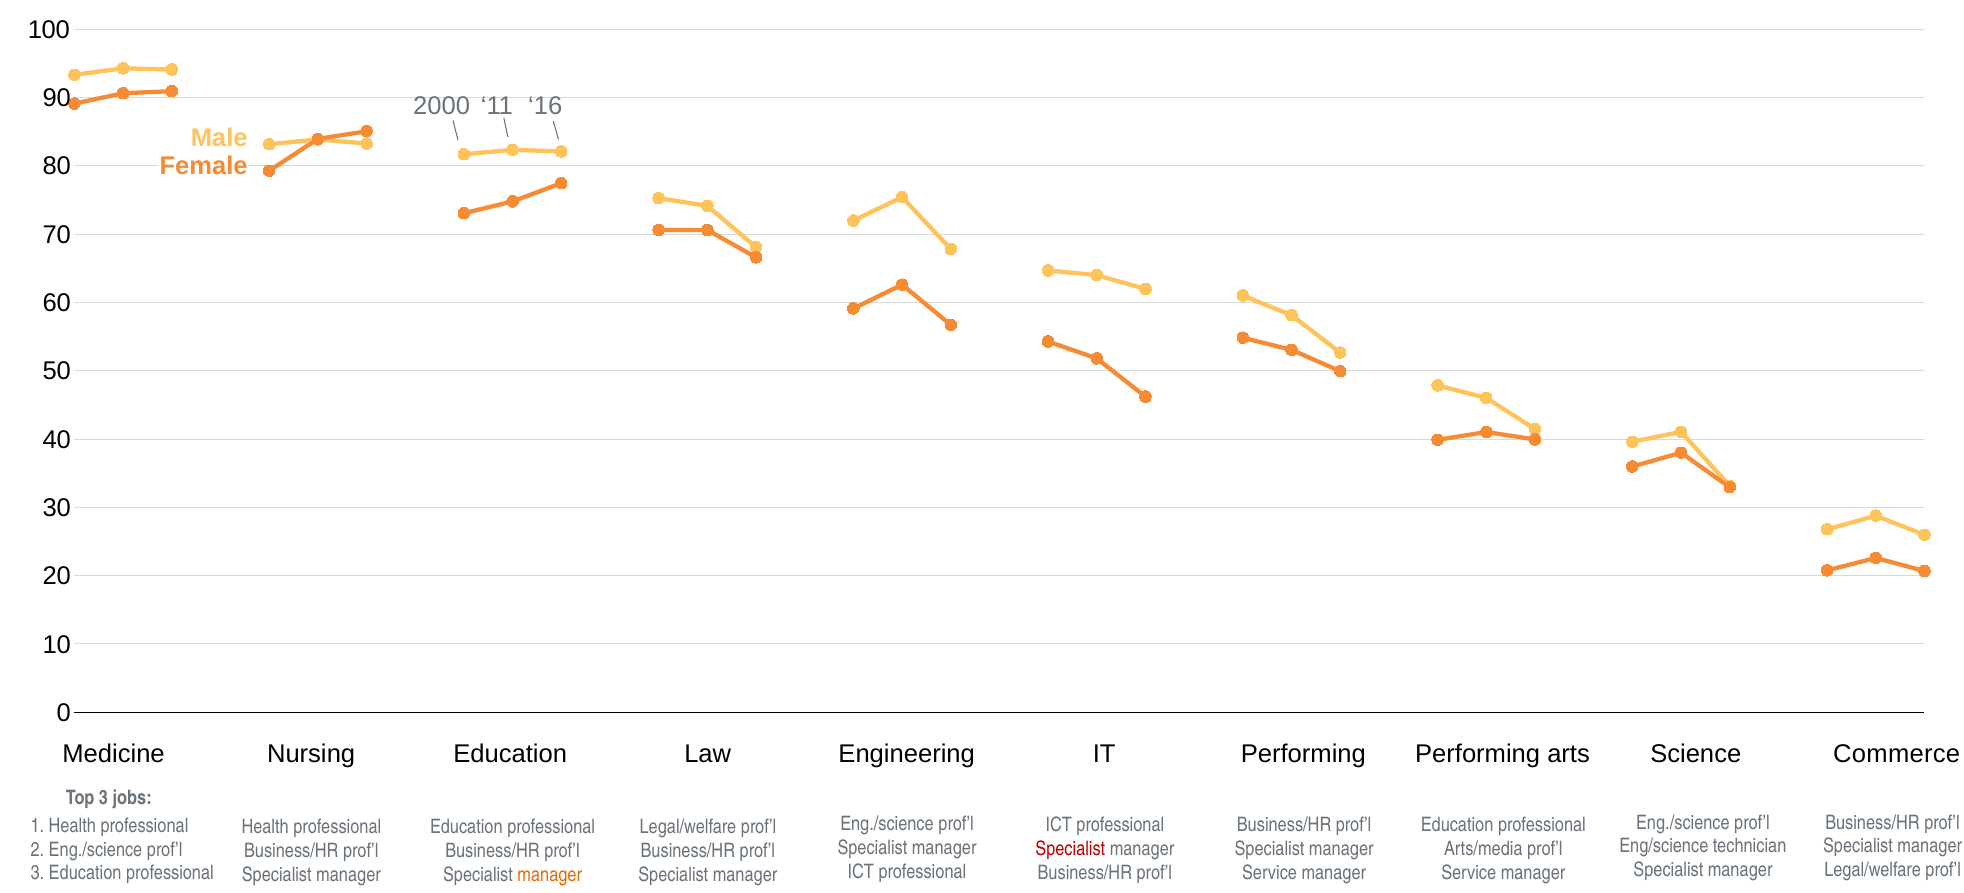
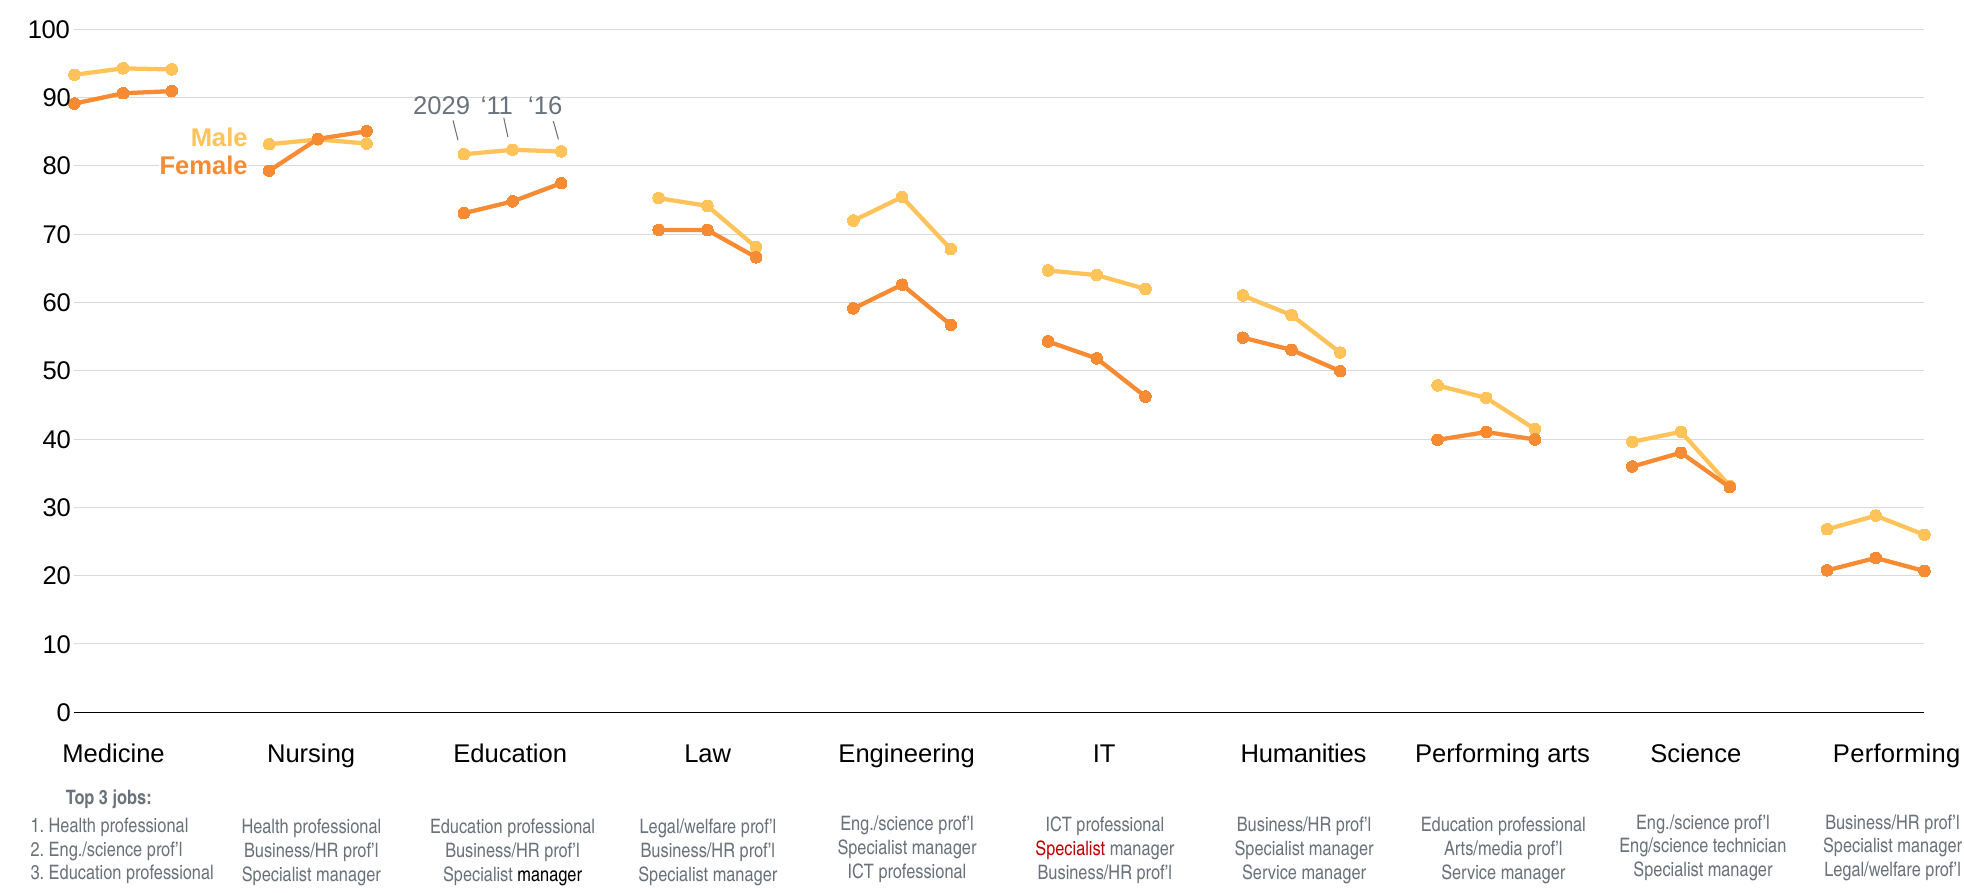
2000: 2000 -> 2029 (442, 106)
IT Performing: Performing -> Humanities (1304, 754)
Science Commerce: Commerce -> Performing (1897, 754)
manager colour: orange -> black (550, 875)
